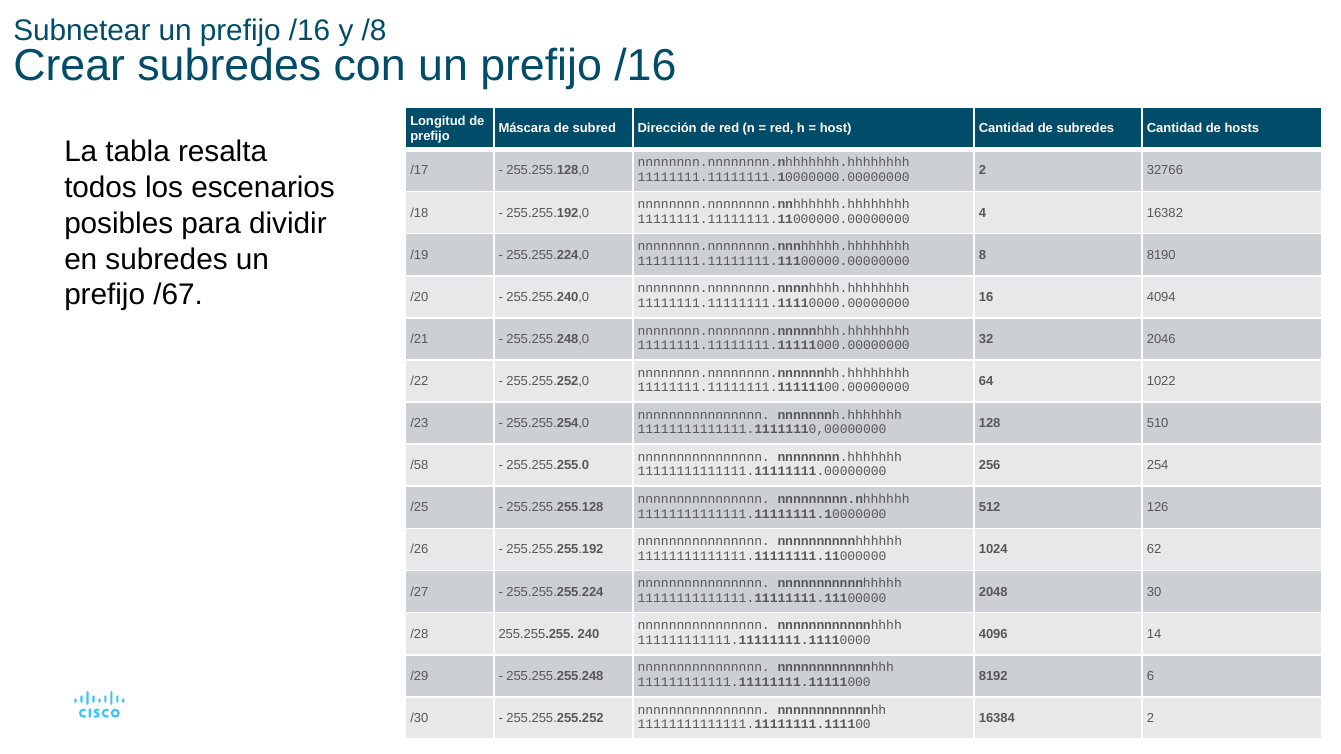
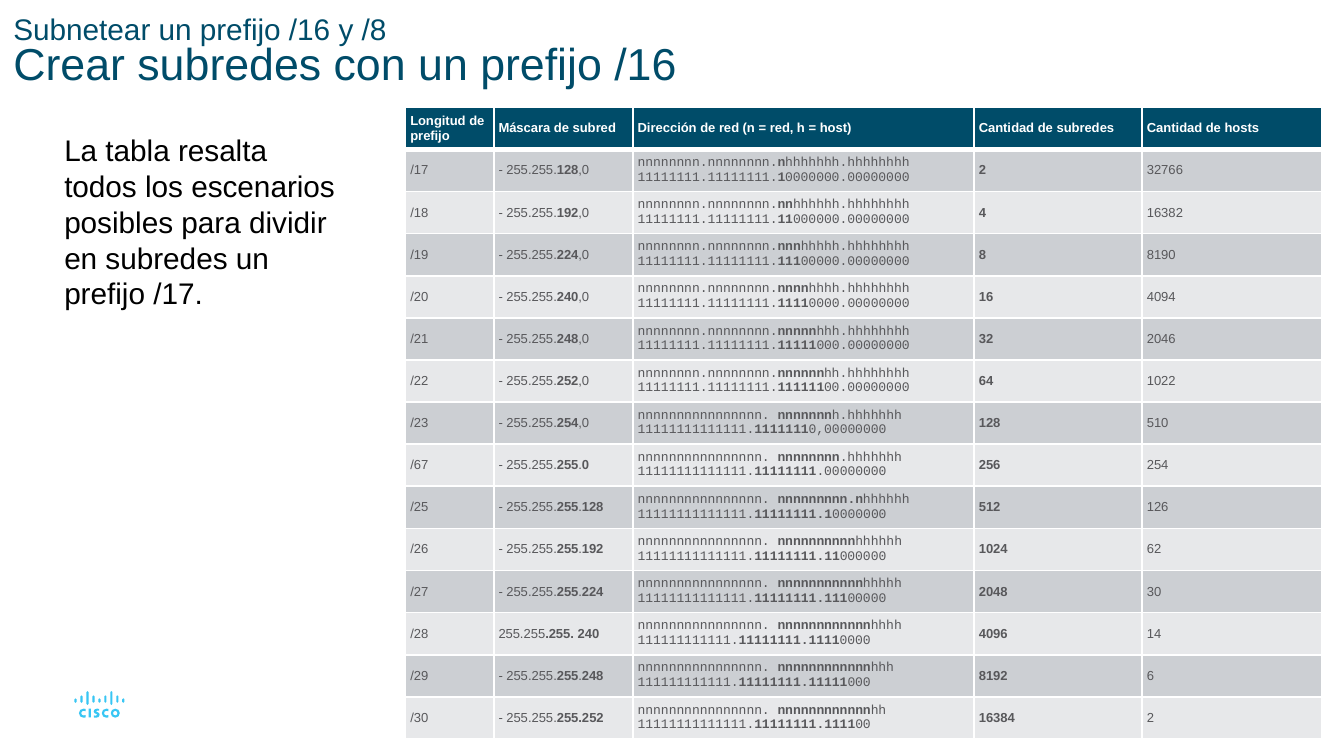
prefijo /67: /67 -> /17 (178, 295)
/58: /58 -> /67 (419, 466)
